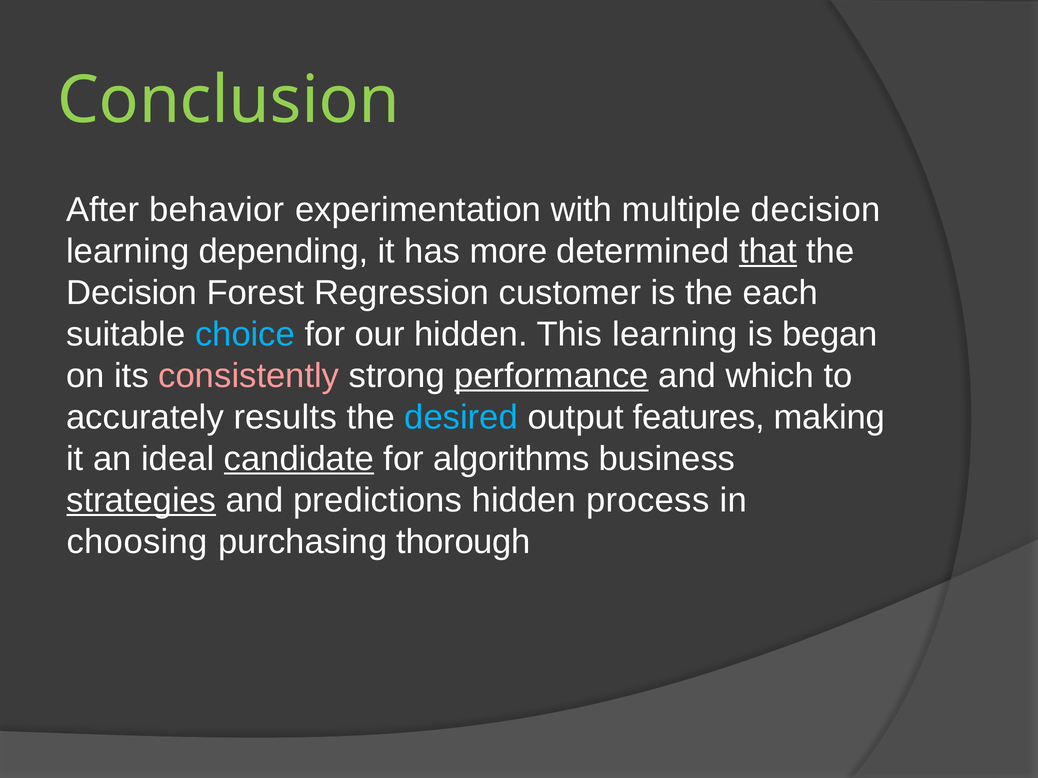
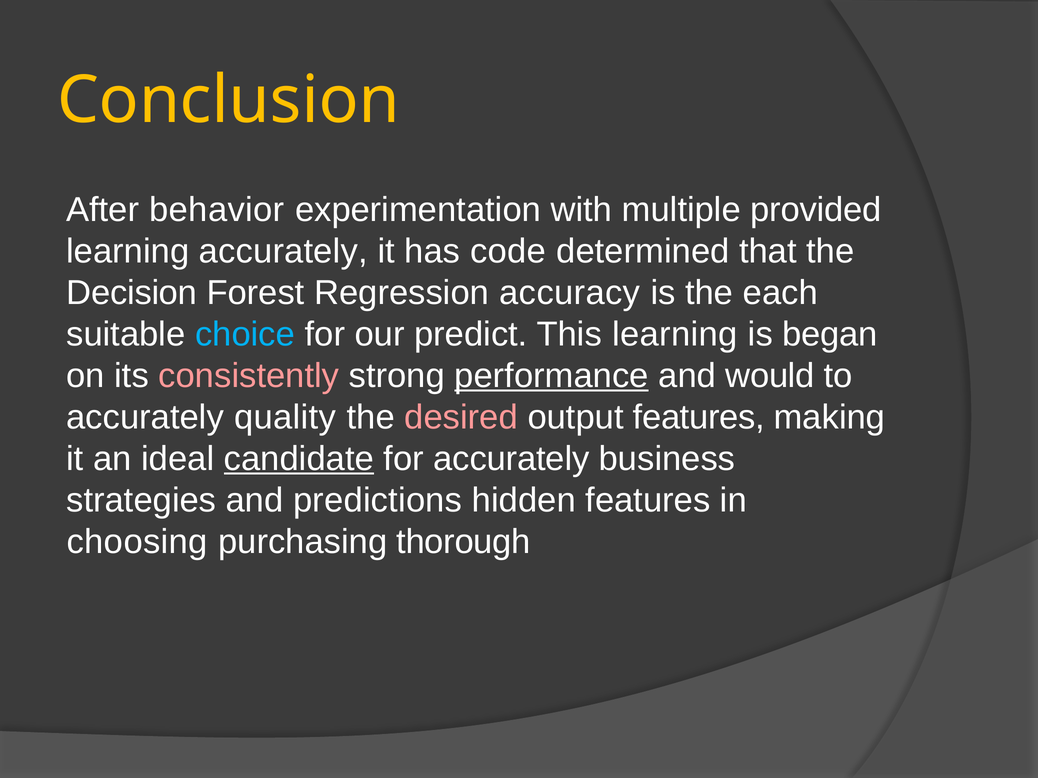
Conclusion colour: light green -> yellow (228, 101)
multiple decision: decision -> provided (816, 210)
learning depending: depending -> accurately (283, 251)
more: more -> code (508, 251)
that underline: present -> none (768, 251)
customer: customer -> accuracy (570, 293)
our hidden: hidden -> predict (471, 335)
which: which -> would (770, 376)
results: results -> quality (285, 418)
desired colour: light blue -> pink (461, 418)
for algorithms: algorithms -> accurately (511, 459)
strategies underline: present -> none (141, 501)
hidden process: process -> features (648, 501)
